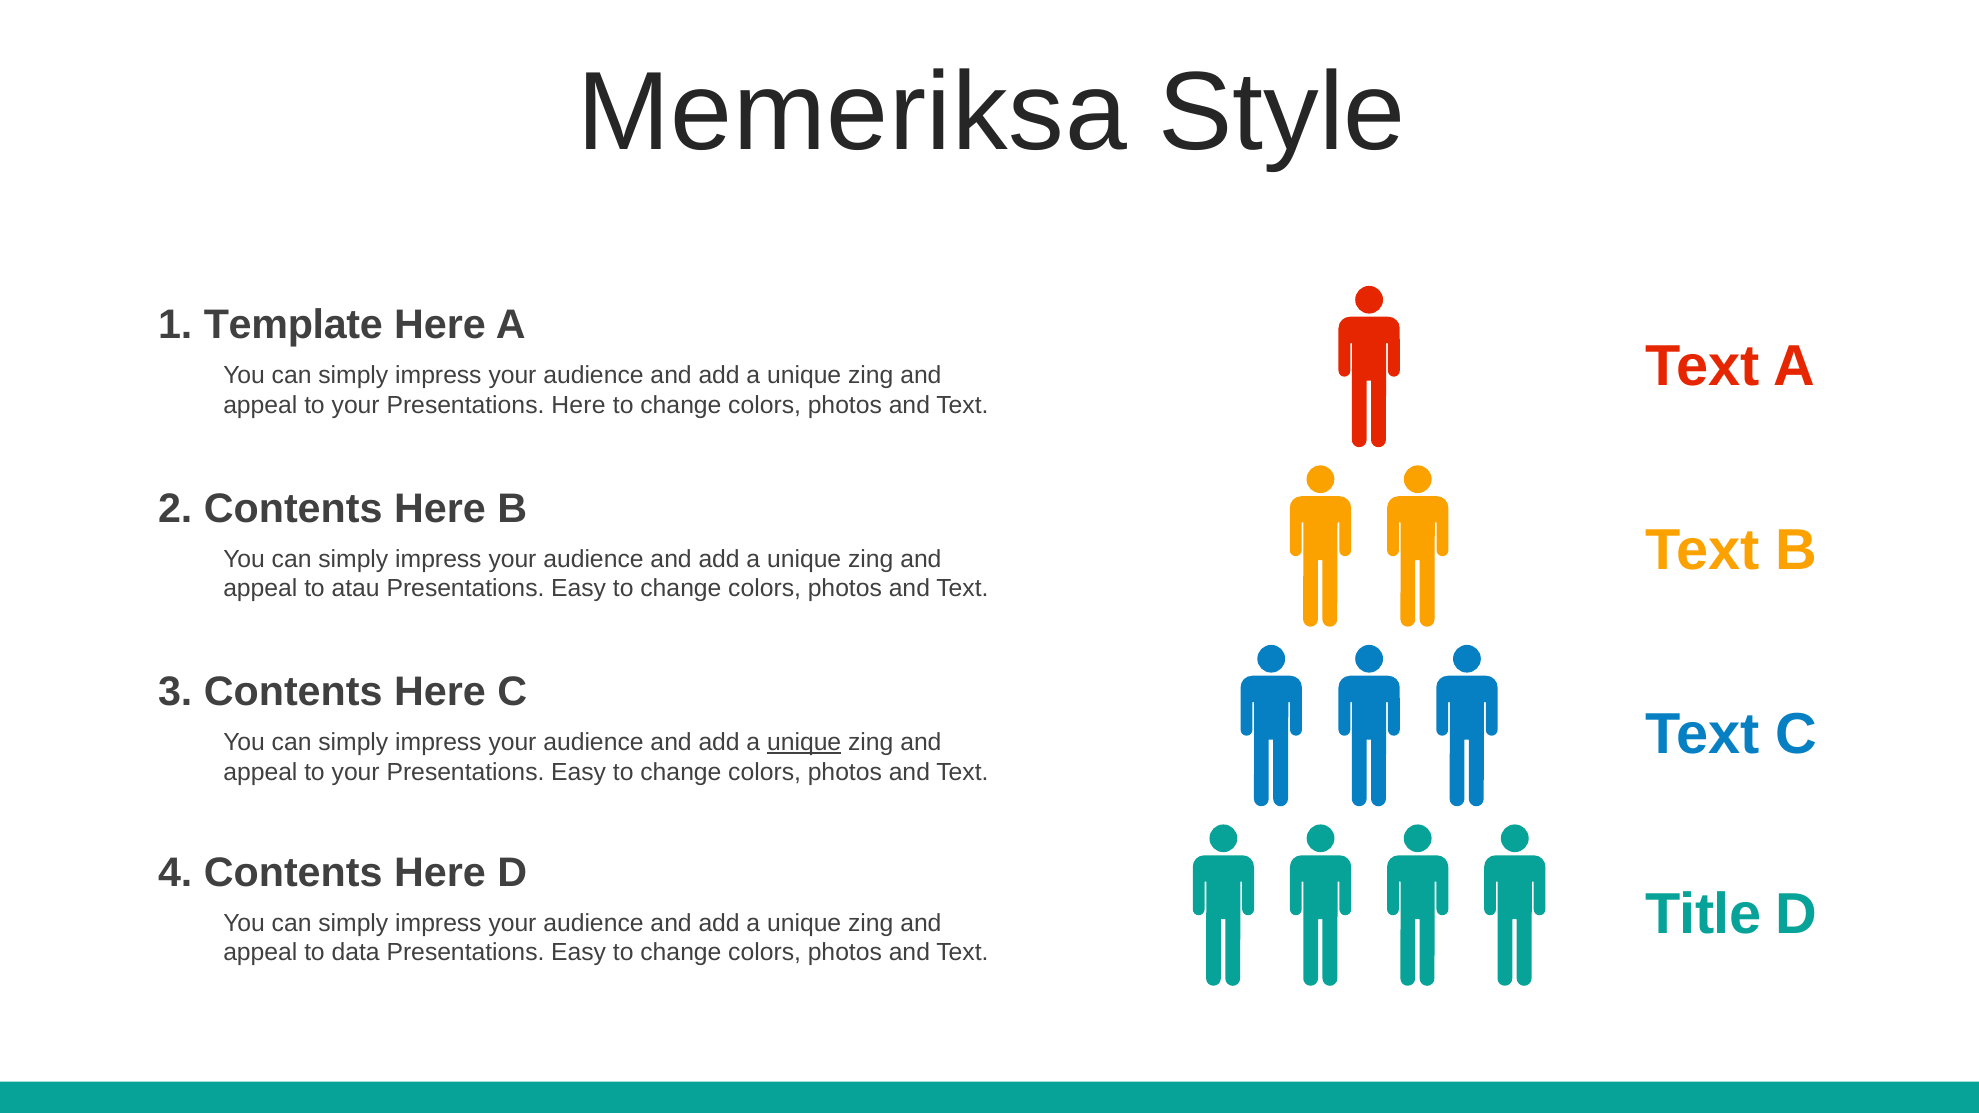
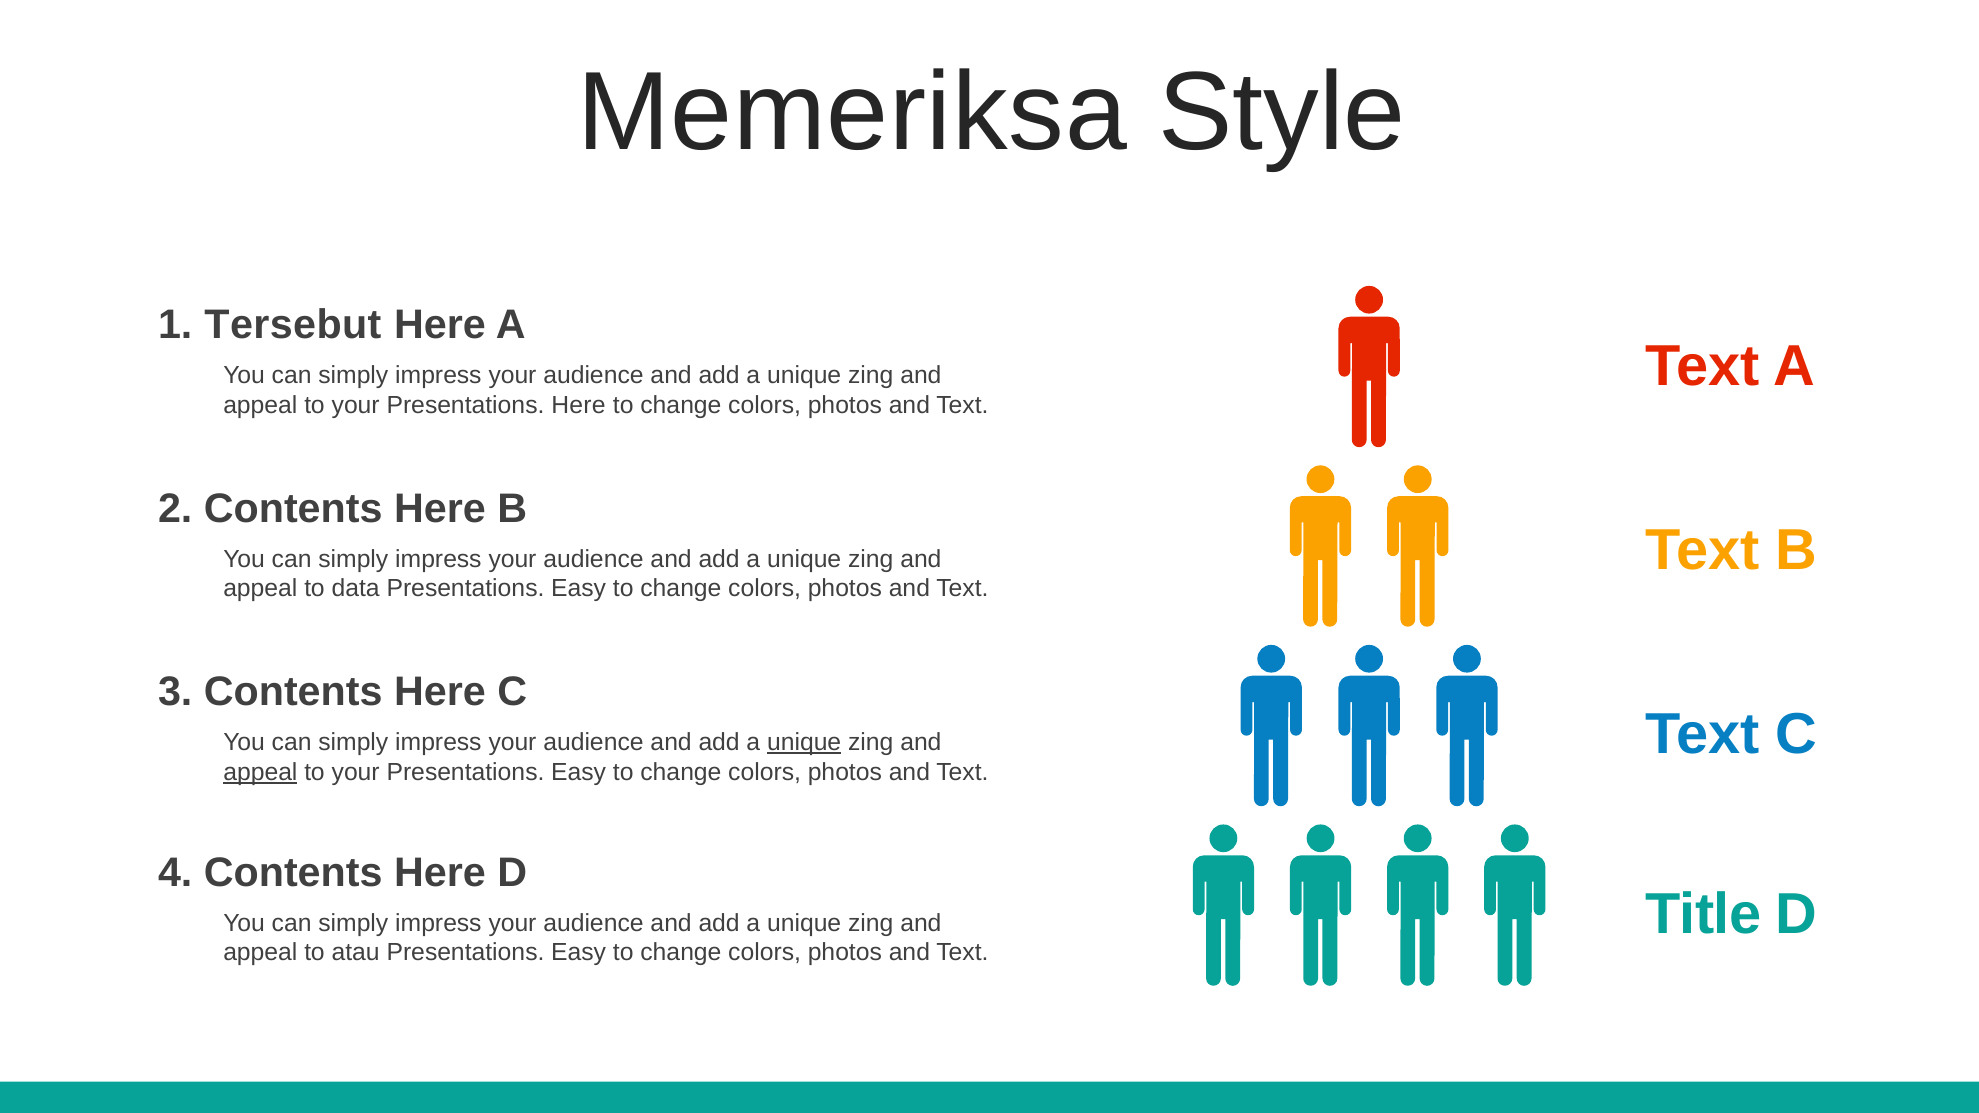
Template: Template -> Tersebut (293, 325)
atau: atau -> data (356, 589)
appeal underline: none -> present (260, 772)
data: data -> atau (356, 953)
